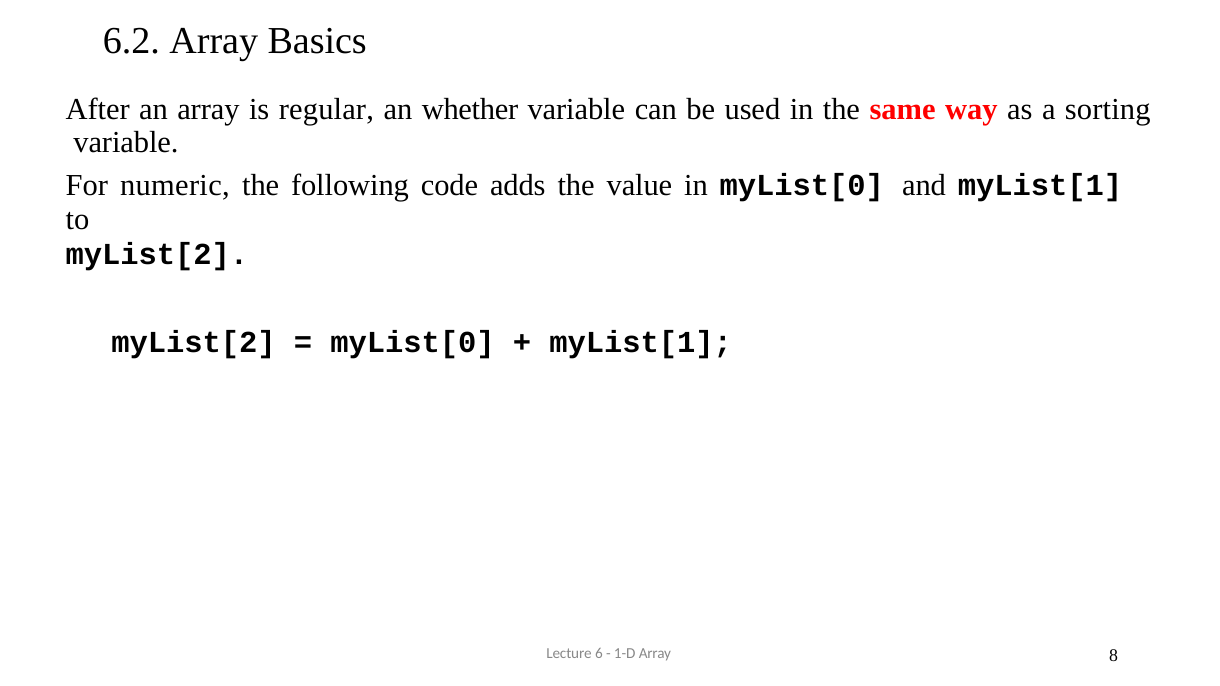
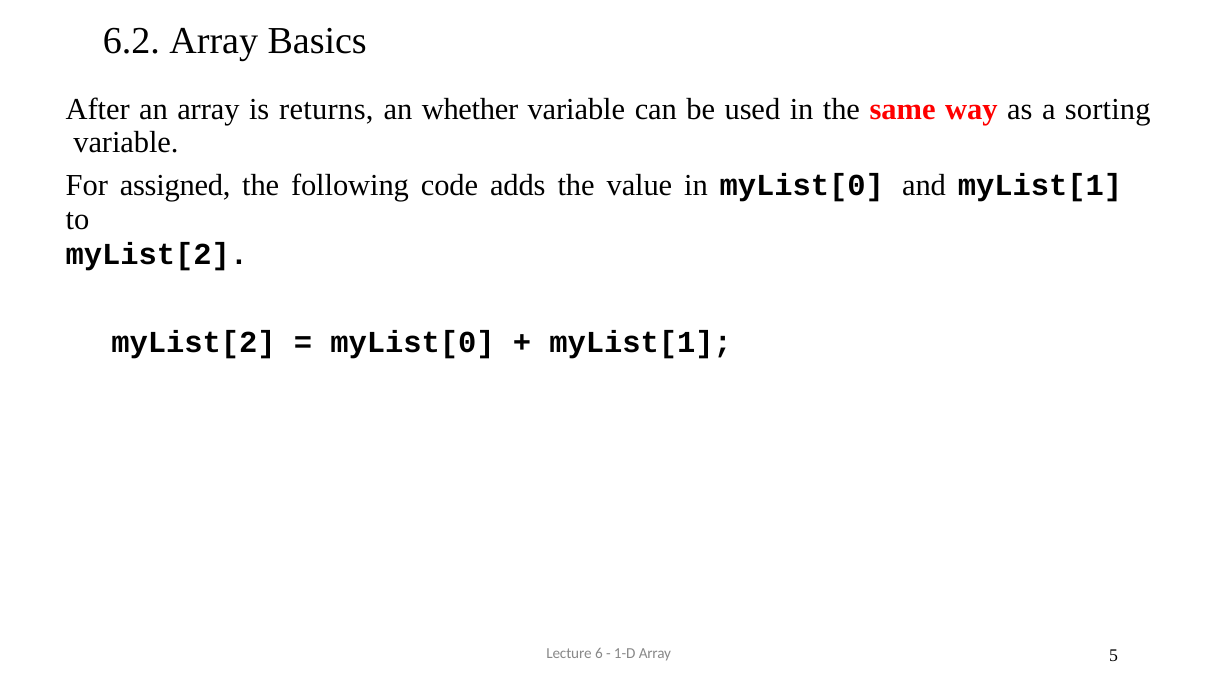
regular: regular -> returns (326, 110)
numeric: numeric -> assigned (175, 185)
8: 8 -> 5 (1113, 656)
